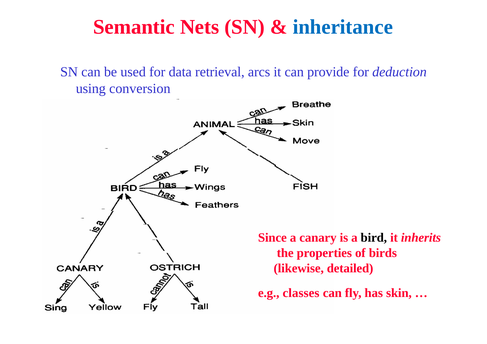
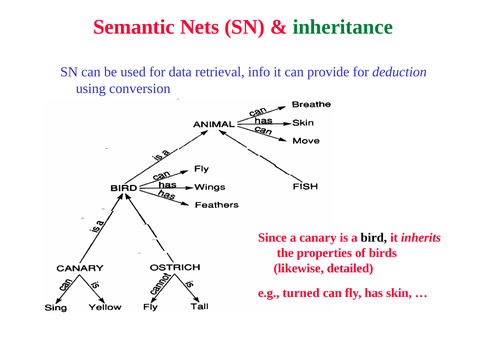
inheritance colour: blue -> green (343, 27)
arcs: arcs -> info (259, 72)
classes: classes -> turned (301, 293)
